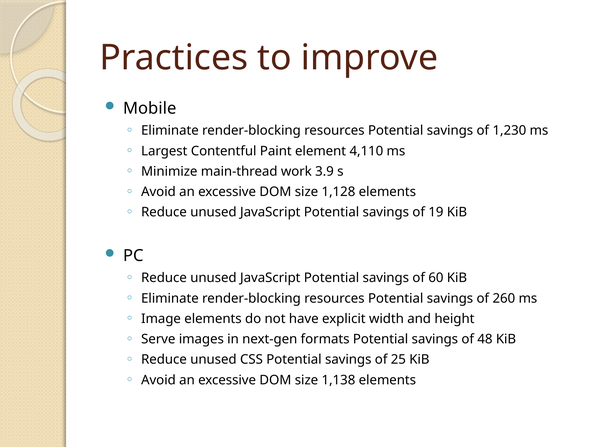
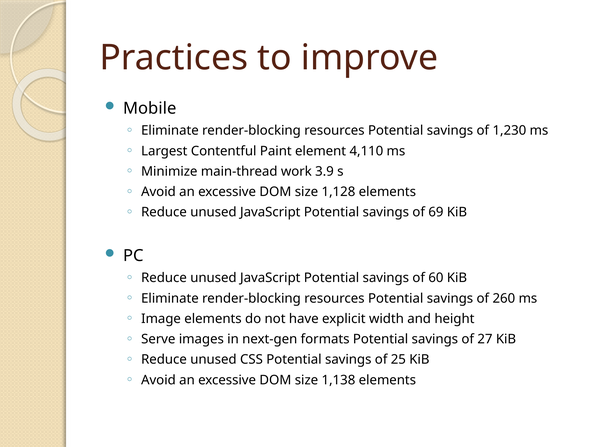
19: 19 -> 69 (436, 212)
48: 48 -> 27 (485, 339)
